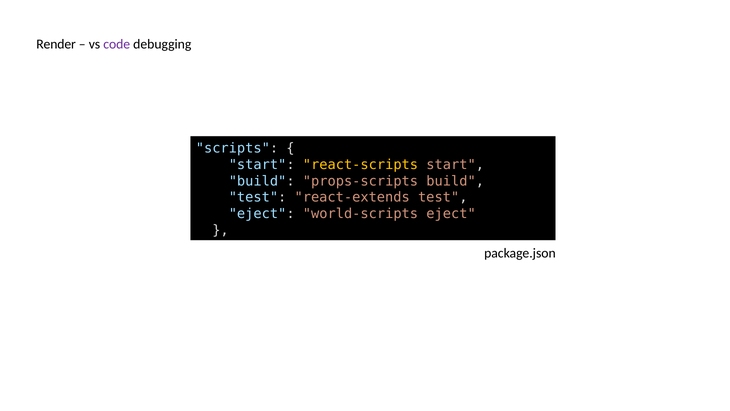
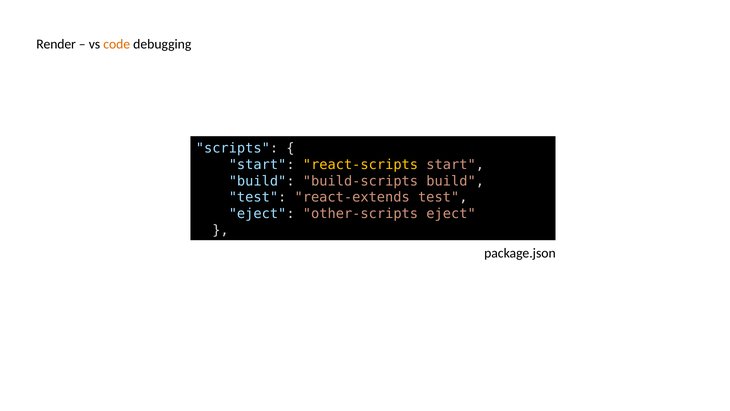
code colour: purple -> orange (117, 44)
props-scripts: props-scripts -> build-scripts (360, 181)
world-scripts: world-scripts -> other-scripts (360, 214)
